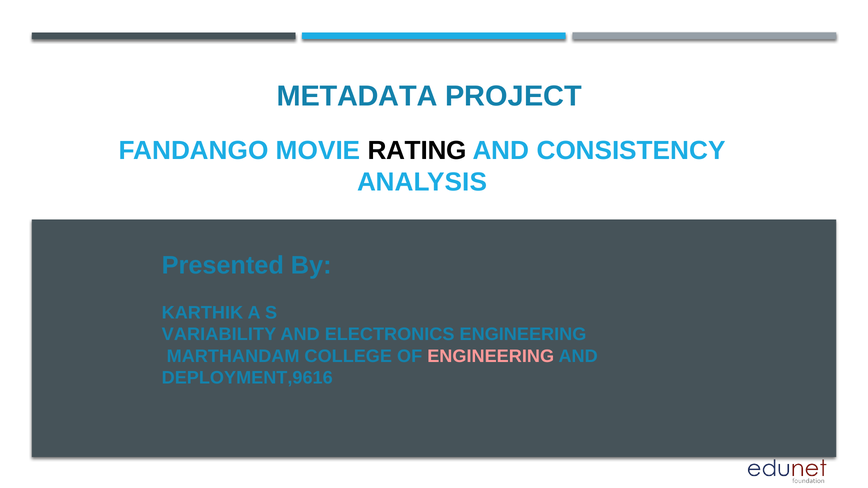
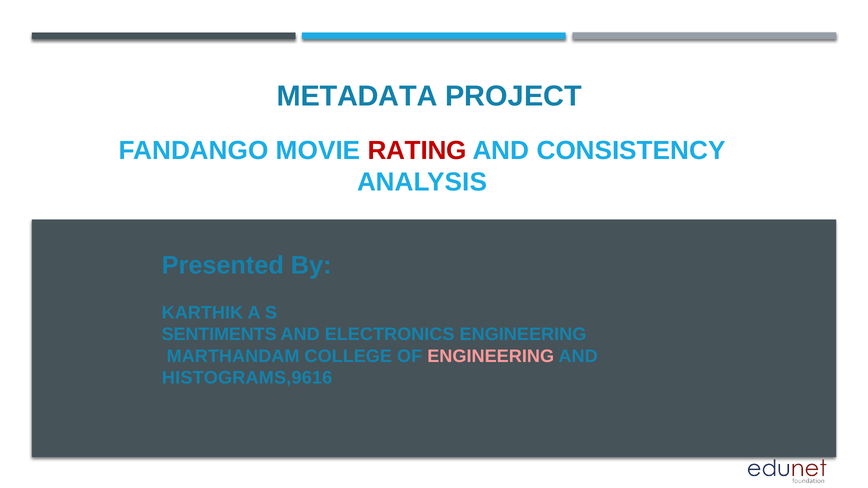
RATING colour: black -> red (417, 151)
VARIABILITY: VARIABILITY -> SENTIMENTS (219, 335)
DEPLOYMENT,9616: DEPLOYMENT,9616 -> HISTOGRAMS,9616 (247, 378)
